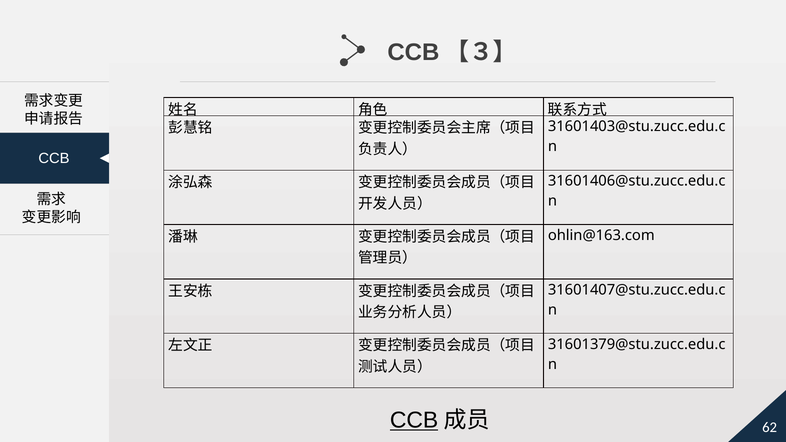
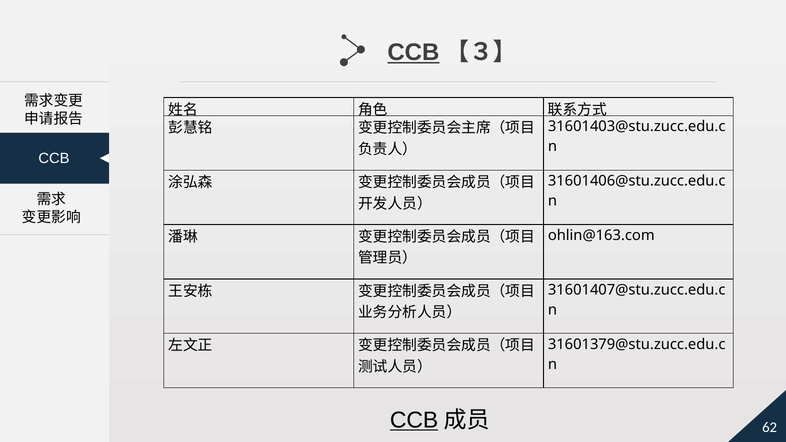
CCB underline: none -> present (413, 52)
